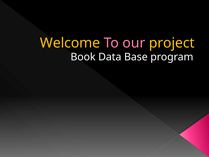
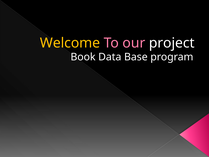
project colour: yellow -> white (172, 43)
